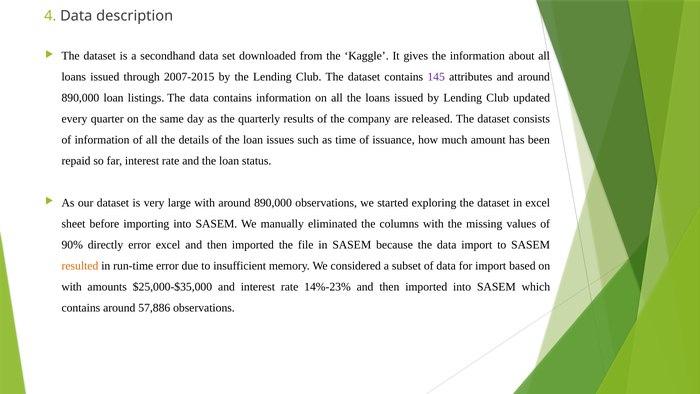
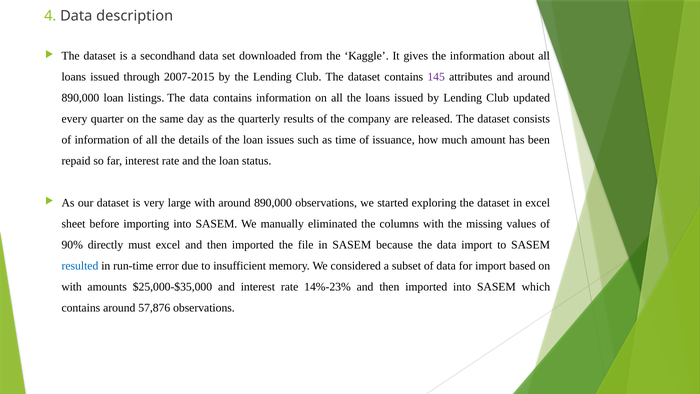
directly error: error -> must (140, 245)
resulted colour: orange -> blue (80, 266)
57,886: 57,886 -> 57,876 (154, 308)
